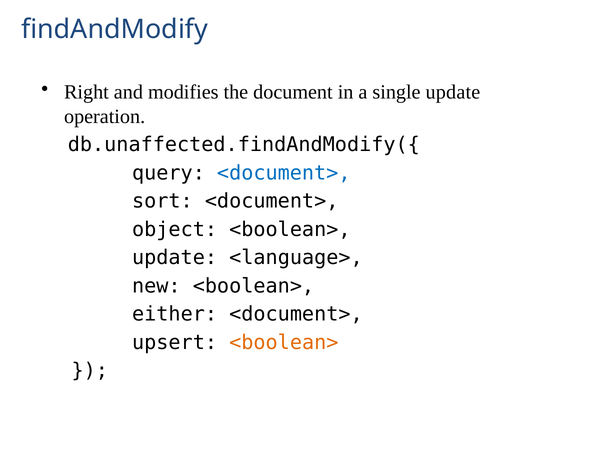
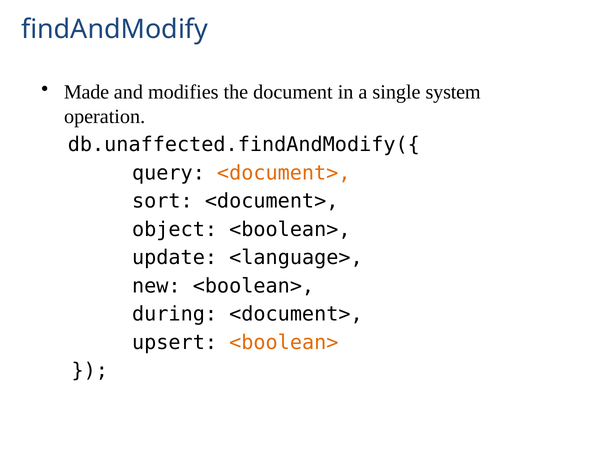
Right: Right -> Made (87, 92)
single update: update -> system (453, 92)
<document> colour: blue -> orange (284, 173)
either: either -> during (175, 314)
